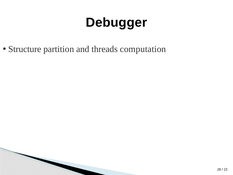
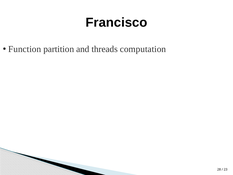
Debugger: Debugger -> Francisco (116, 22)
Structure: Structure -> Function (25, 49)
